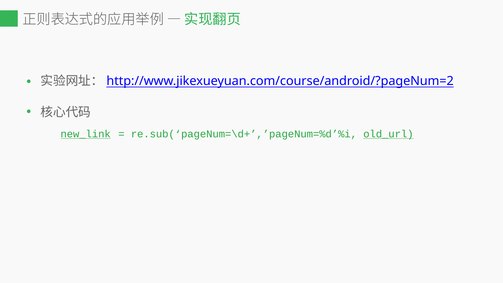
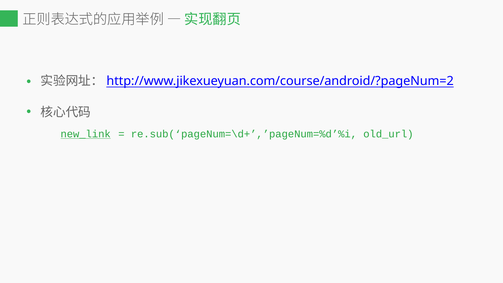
old_url underline: present -> none (388, 134)
